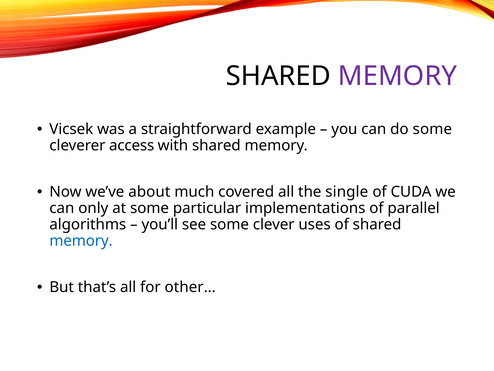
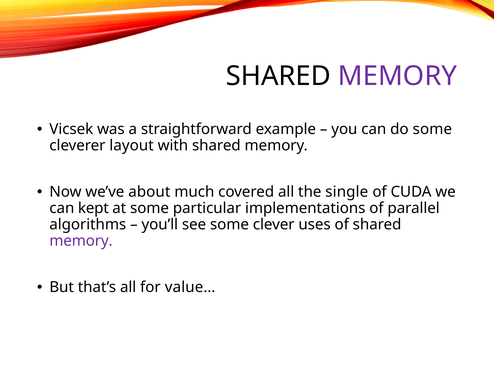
access: access -> layout (132, 145)
only: only -> kept (93, 208)
memory colour: blue -> purple (81, 241)
other…: other… -> value… (190, 287)
